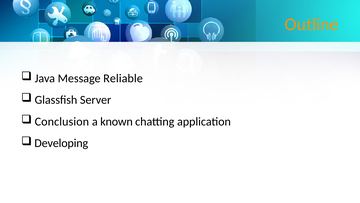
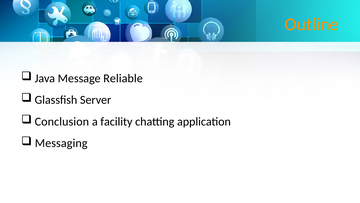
known: known -> facility (116, 121)
Developing: Developing -> Messaging (61, 143)
